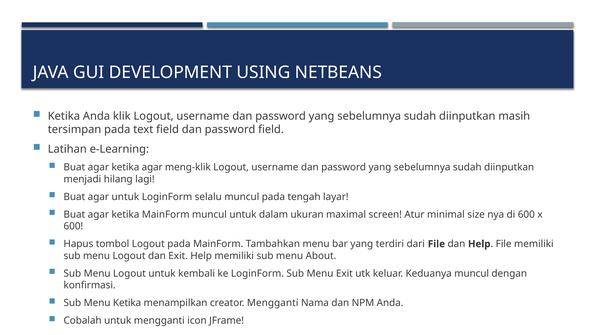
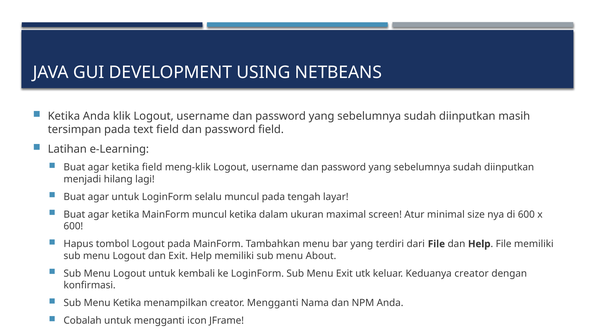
ketika agar: agar -> field (152, 167)
muncul untuk: untuk -> ketika (243, 214)
Keduanya muncul: muncul -> creator (472, 273)
